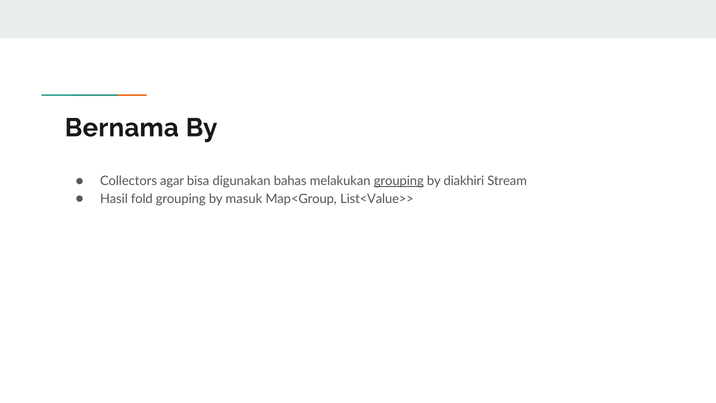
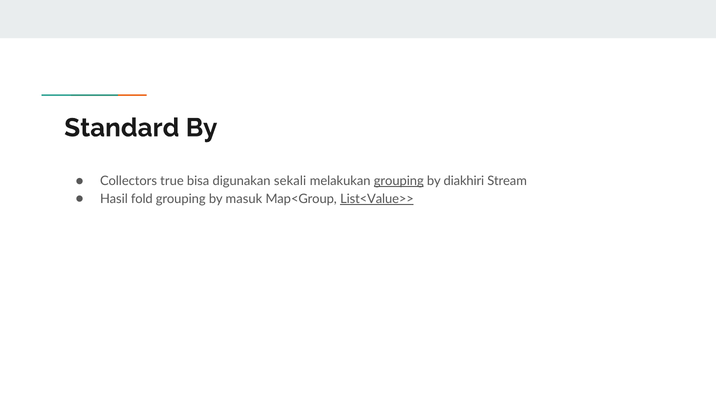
Bernama: Bernama -> Standard (122, 128)
agar: agar -> true (172, 181)
bahas: bahas -> sekali (290, 181)
List<Value>> underline: none -> present (377, 199)
